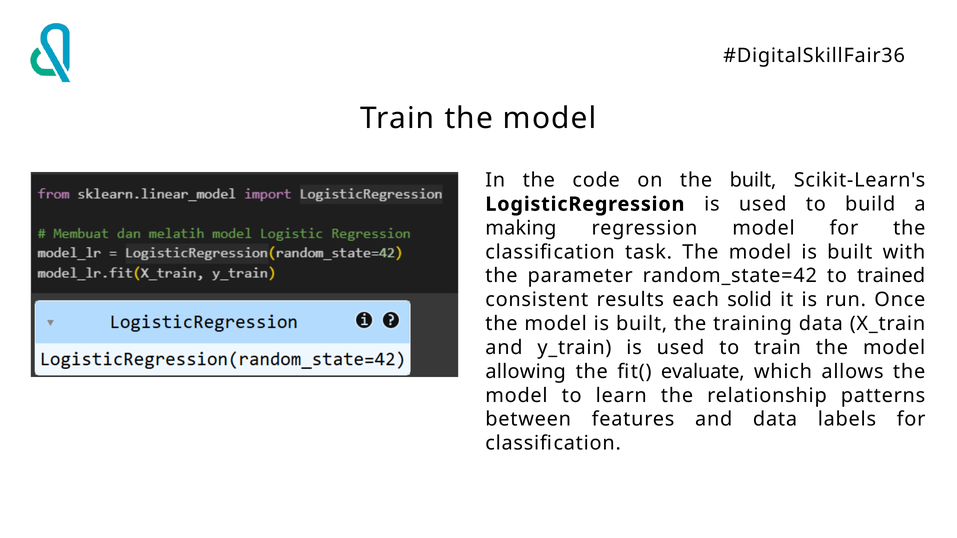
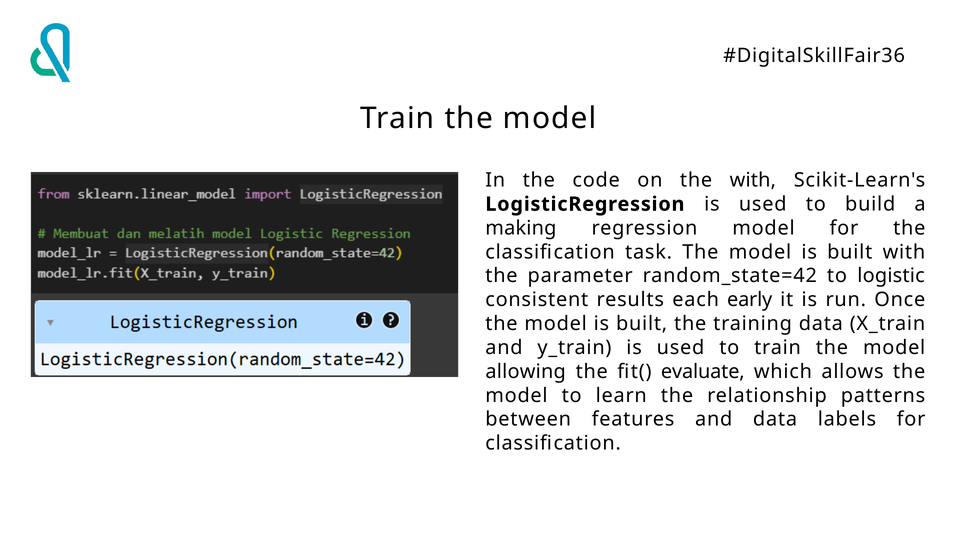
the built: built -> with (753, 180)
trained: trained -> logistic (891, 276)
solid: solid -> early (750, 300)
